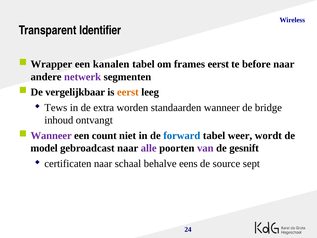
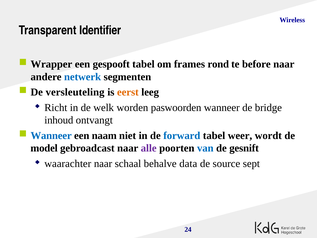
kanalen: kanalen -> gespooft (111, 64)
frames eerst: eerst -> rond (218, 64)
netwerk colour: purple -> blue (83, 77)
vergelijkbaar: vergelijkbaar -> versleuteling (75, 92)
Tews: Tews -> Richt (56, 107)
extra: extra -> welk (104, 107)
standaarden: standaarden -> paswoorden (176, 107)
Wanneer colour: purple -> blue (51, 135)
count: count -> naam (104, 135)
van colour: purple -> blue (205, 148)
certificaten: certificaten -> waarachter (68, 163)
eens: eens -> data (188, 163)
